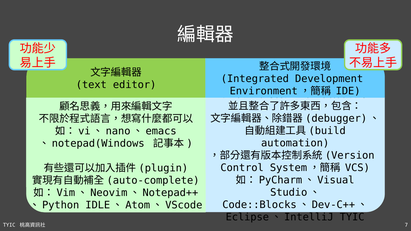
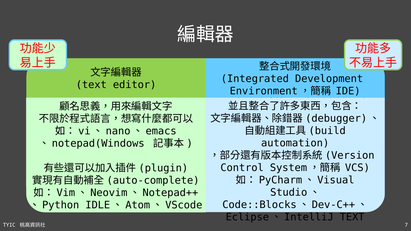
Eclipse、IntelliJ TYIC: TYIC -> TEXT (352, 217)
